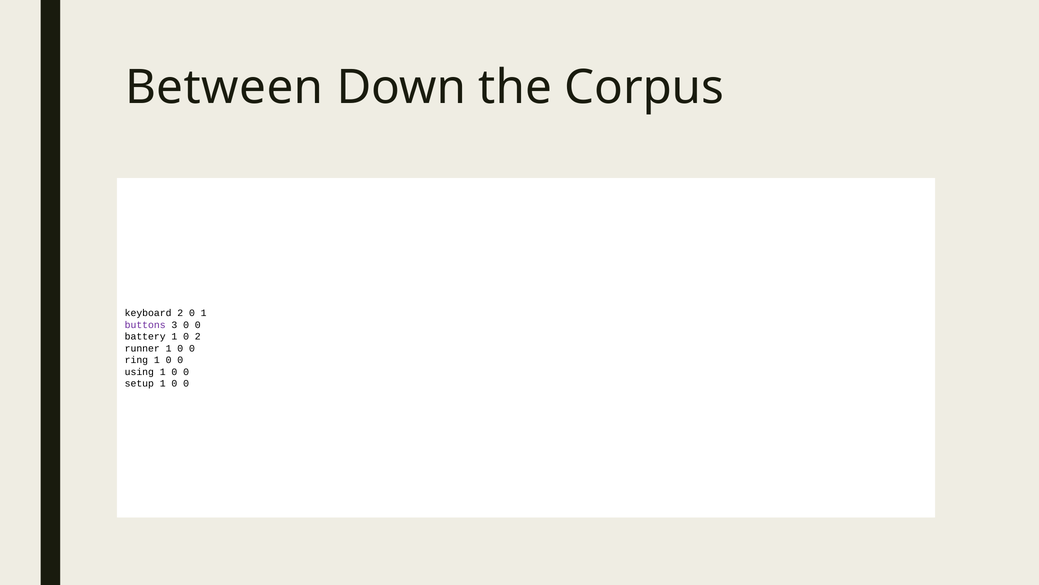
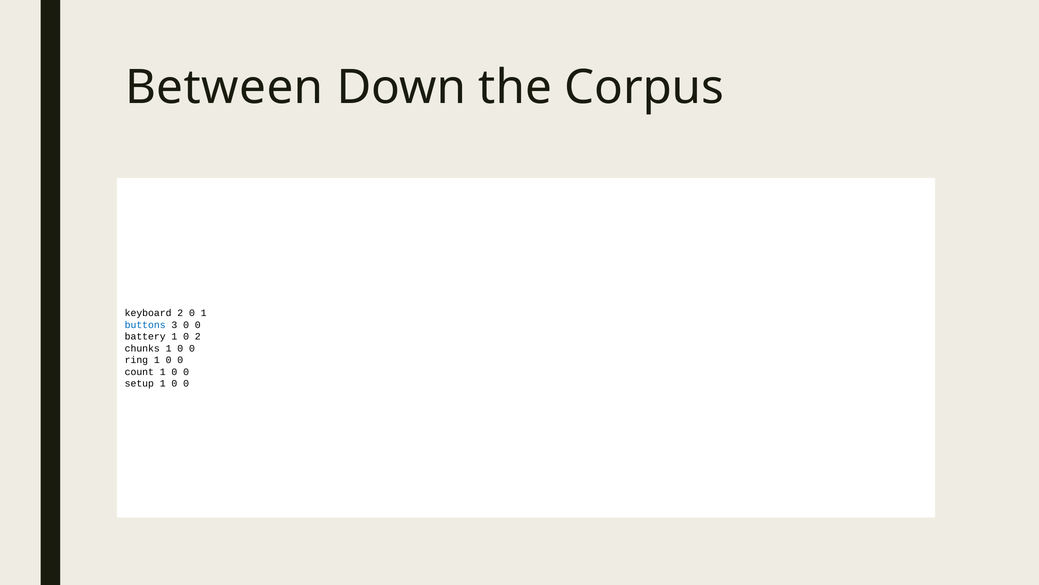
buttons colour: purple -> blue (145, 325)
runner: runner -> chunks (142, 348)
using: using -> count (139, 372)
